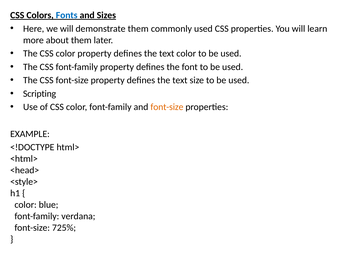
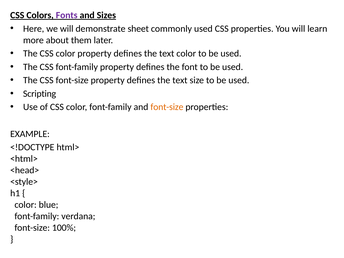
Fonts colour: blue -> purple (67, 15)
demonstrate them: them -> sheet (138, 29)
725%: 725% -> 100% (64, 228)
